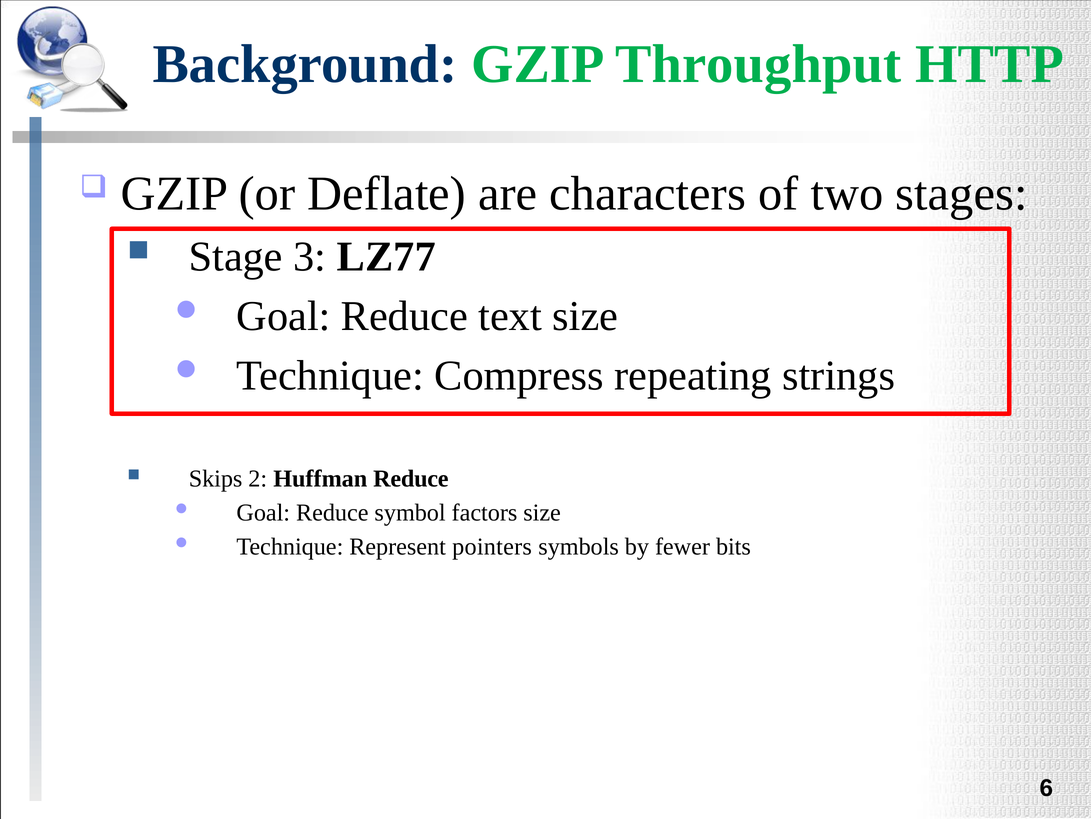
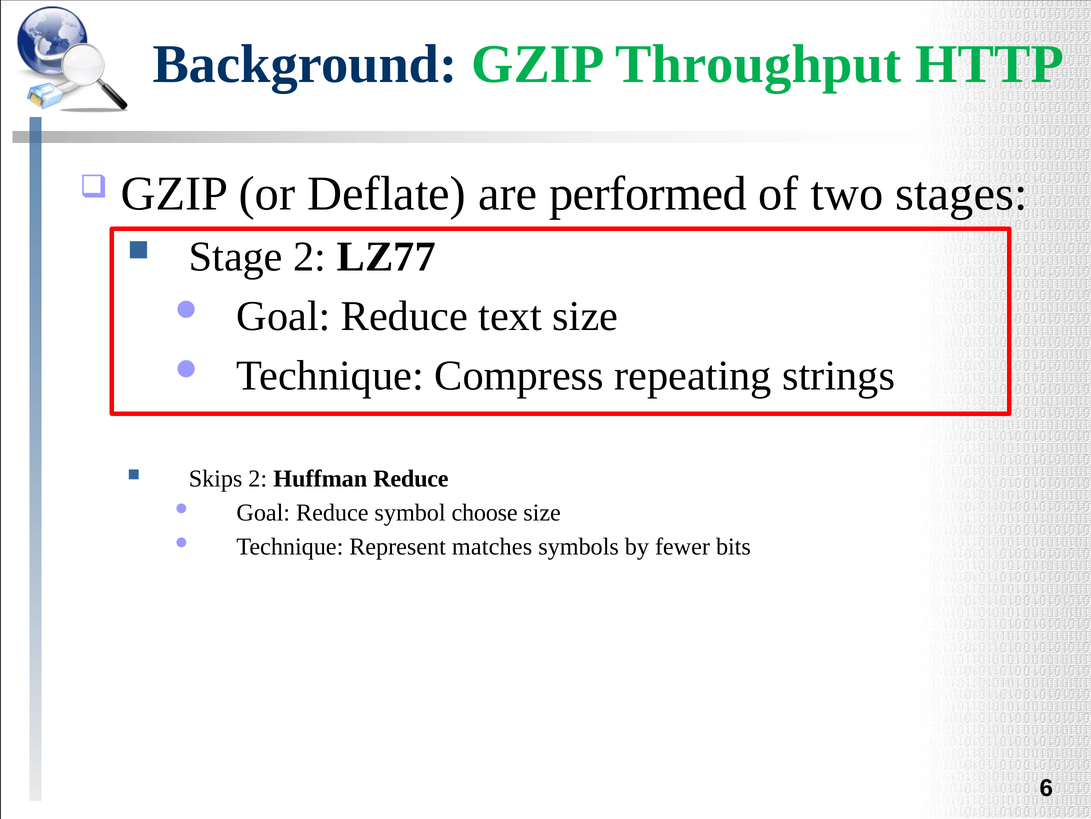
characters: characters -> performed (648, 194)
Stage 3: 3 -> 2 (310, 256)
factors: factors -> choose (485, 512)
pointers: pointers -> matches (492, 546)
